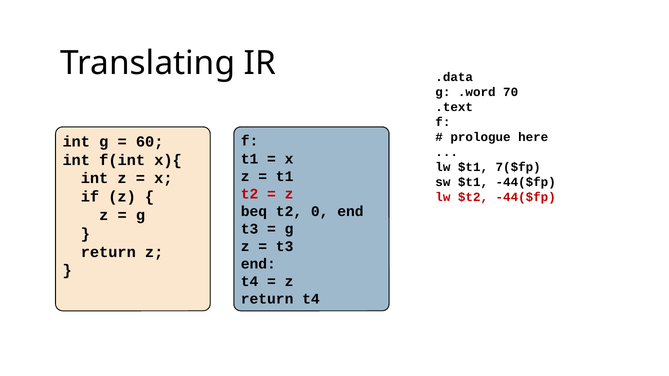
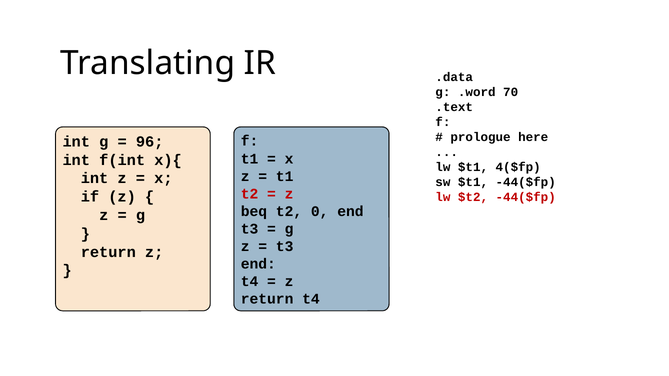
60: 60 -> 96 (150, 142)
7($fp: 7($fp -> 4($fp (518, 167)
